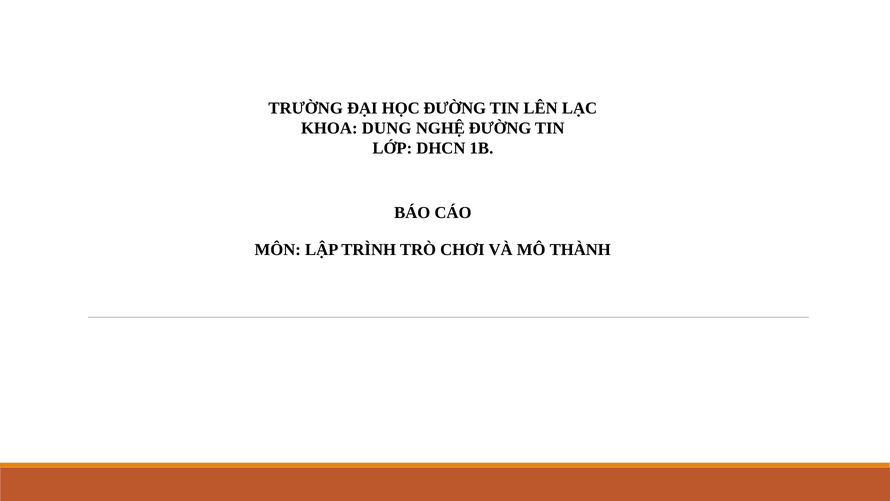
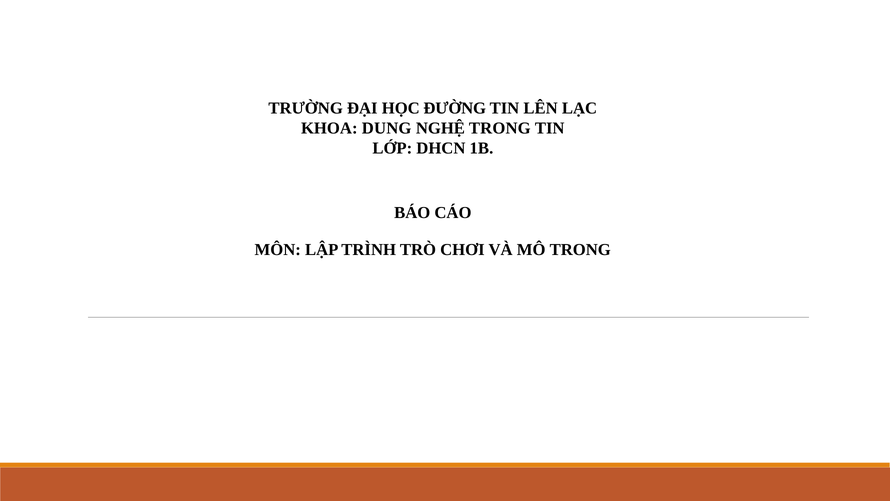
NGHỆ ĐƯỜNG: ĐƯỜNG -> TRONG (500, 128)
MÔ THÀNH: THÀNH -> TRONG (580, 250)
